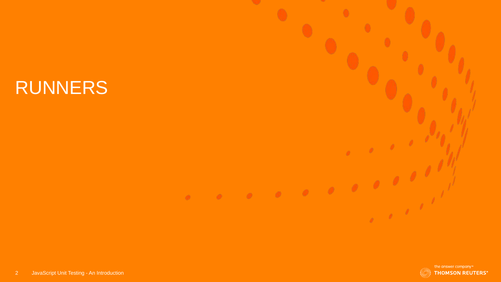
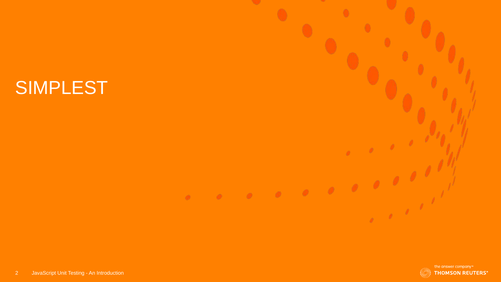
RUNNERS: RUNNERS -> SIMPLEST (62, 88)
